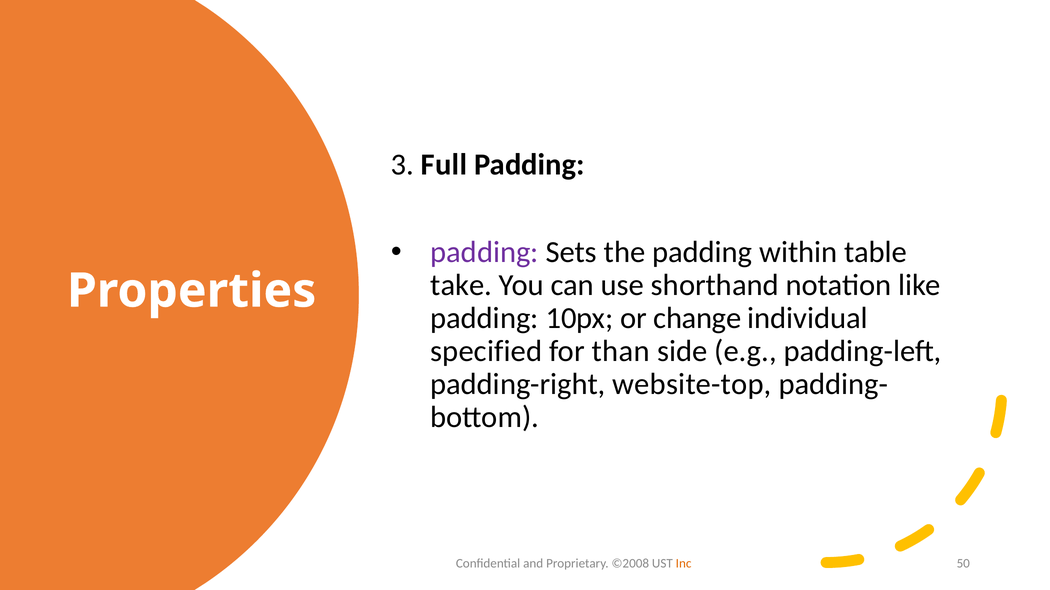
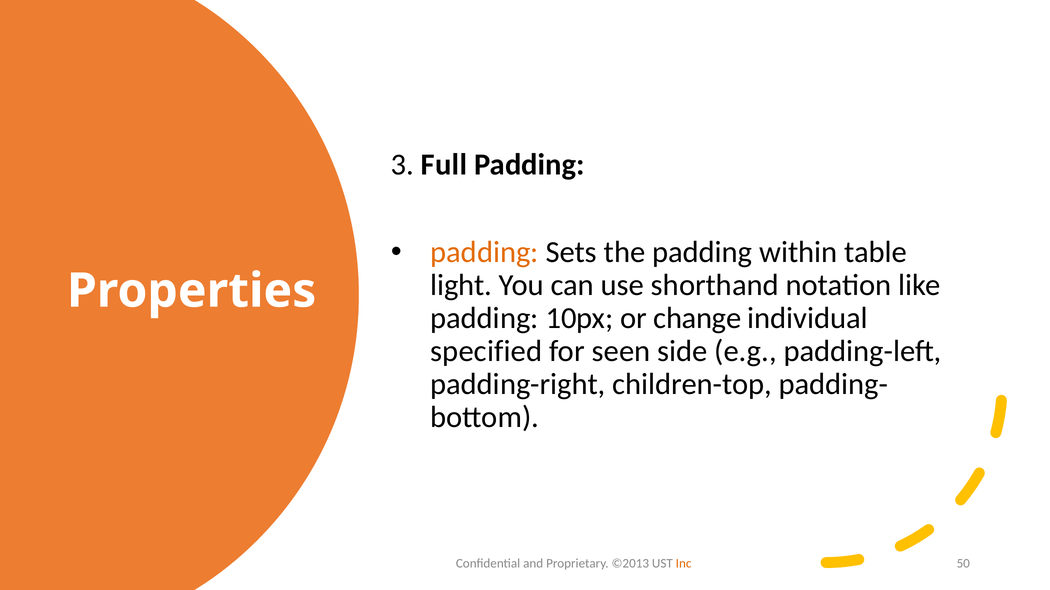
padding colour: purple -> orange (484, 253)
take: take -> light (461, 286)
than: than -> seen (621, 352)
website-top: website-top -> children-top (692, 385)
©2008: ©2008 -> ©2013 (630, 564)
